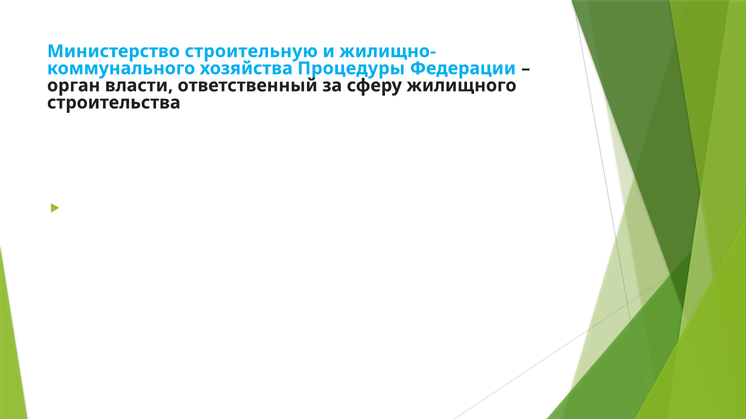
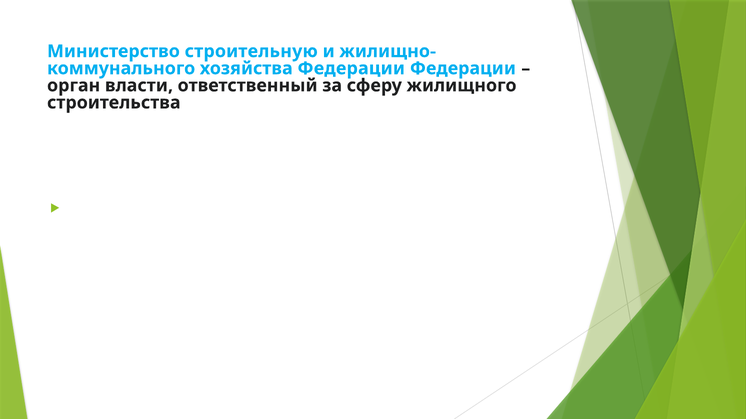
хозяйства Процедуры: Процедуры -> Федерации (351, 68)
